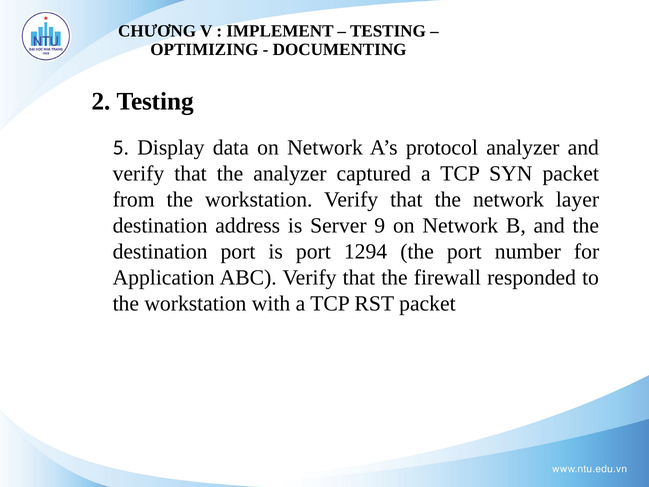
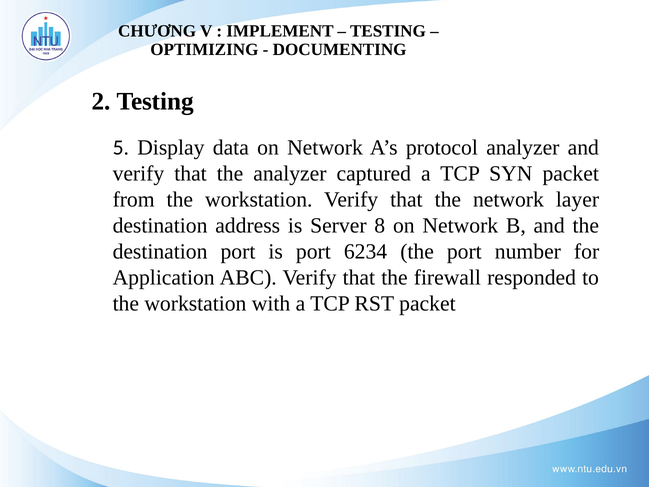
9: 9 -> 8 (380, 225)
1294: 1294 -> 6234 (366, 251)
